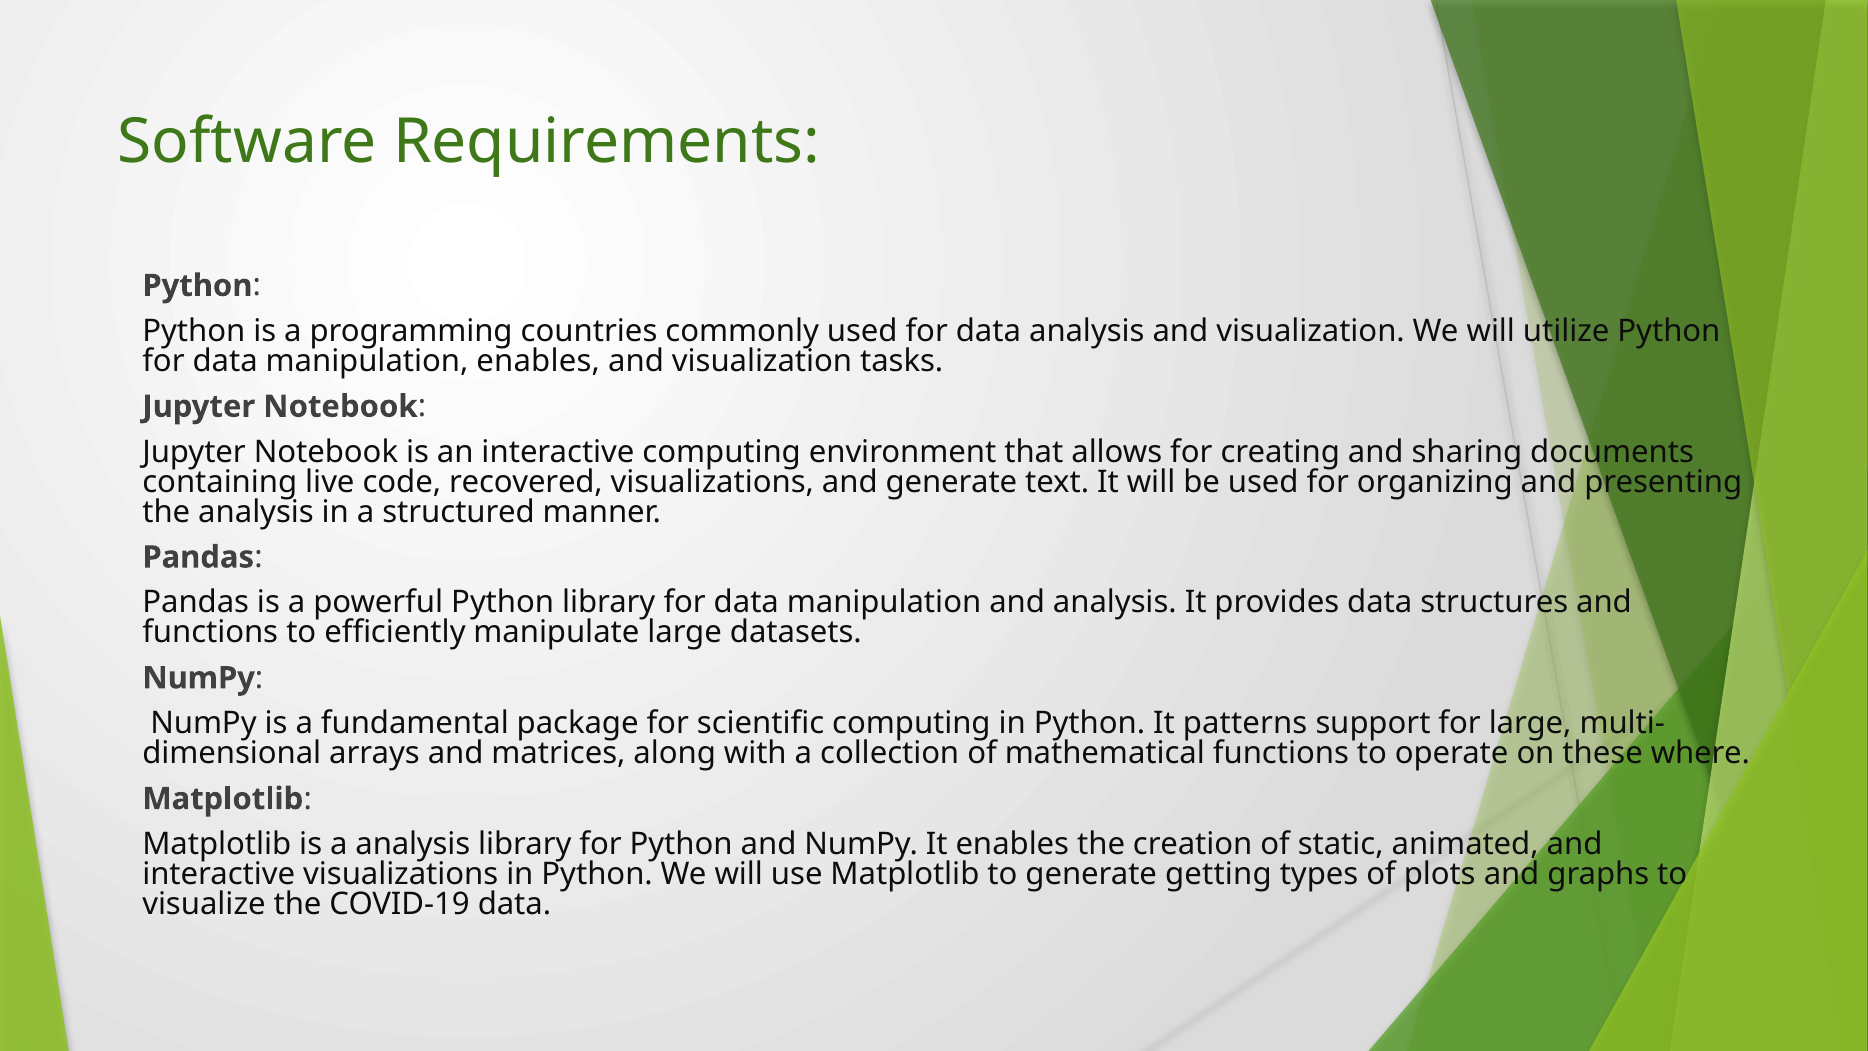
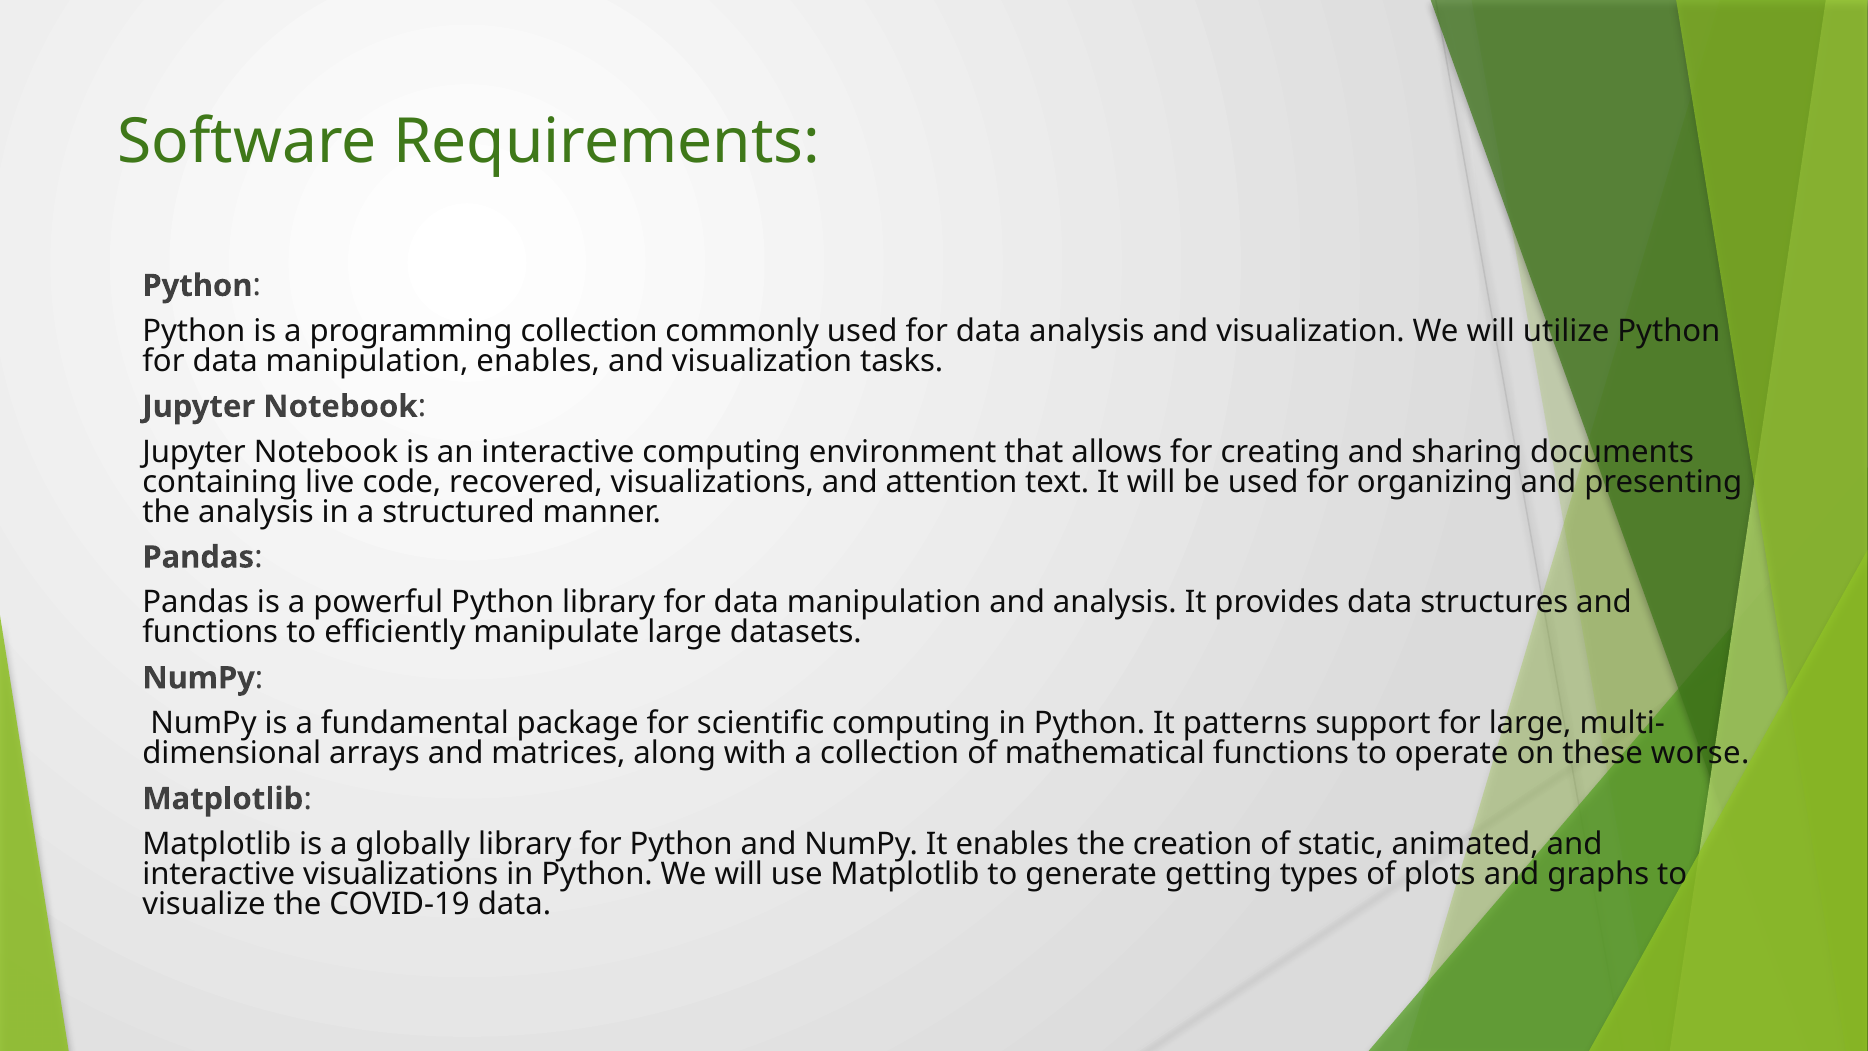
programming countries: countries -> collection (589, 331)
and generate: generate -> attention (951, 482)
where: where -> worse (1700, 753)
a analysis: analysis -> globally (413, 844)
